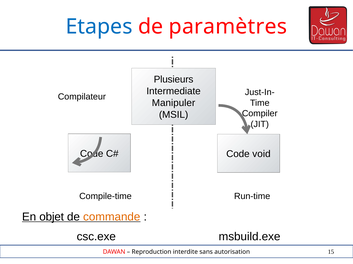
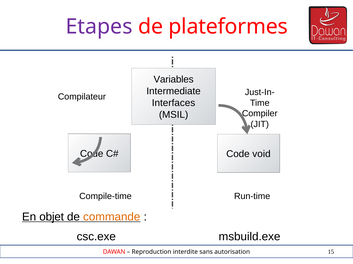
Etapes colour: blue -> purple (99, 27)
paramètres: paramètres -> plateformes (228, 27)
Plusieurs: Plusieurs -> Variables (174, 80)
Manipuler: Manipuler -> Interfaces (174, 103)
